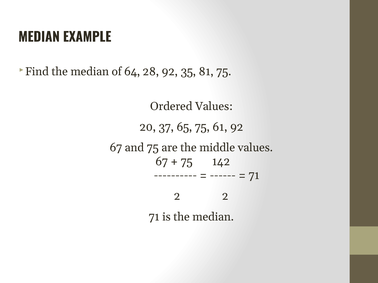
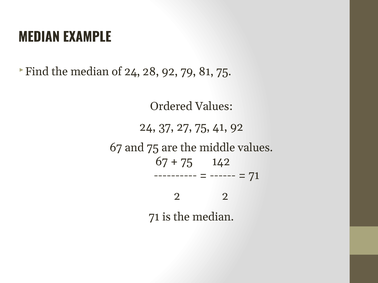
of 64: 64 -> 24 (132, 72)
35: 35 -> 79 (188, 72)
20: 20 -> 24 (148, 127)
65: 65 -> 27 (184, 127)
61: 61 -> 41 (220, 127)
